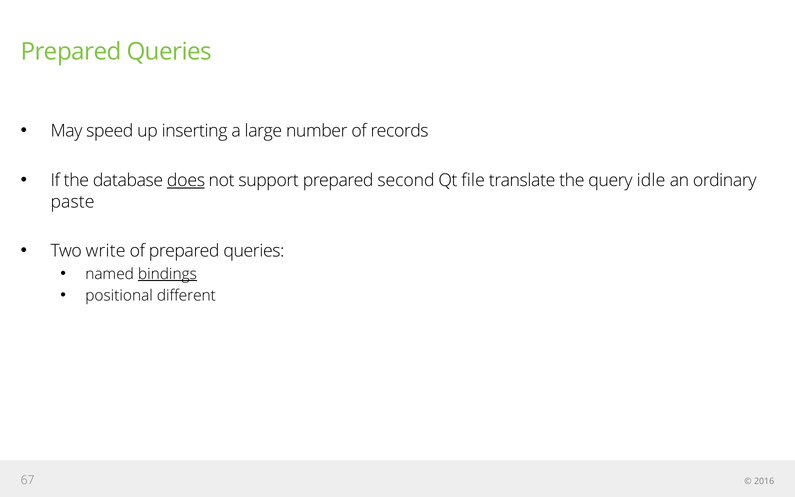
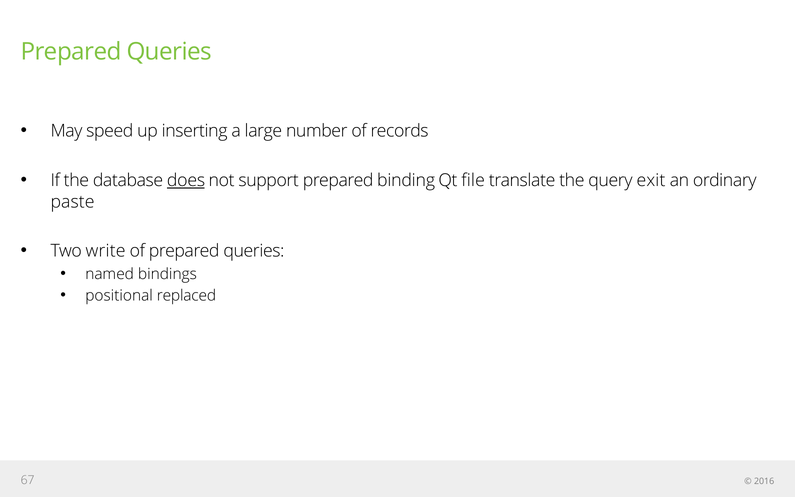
second: second -> binding (406, 180)
idle: idle -> exit (651, 180)
bindings underline: present -> none (167, 274)
different: different -> replaced (186, 296)
